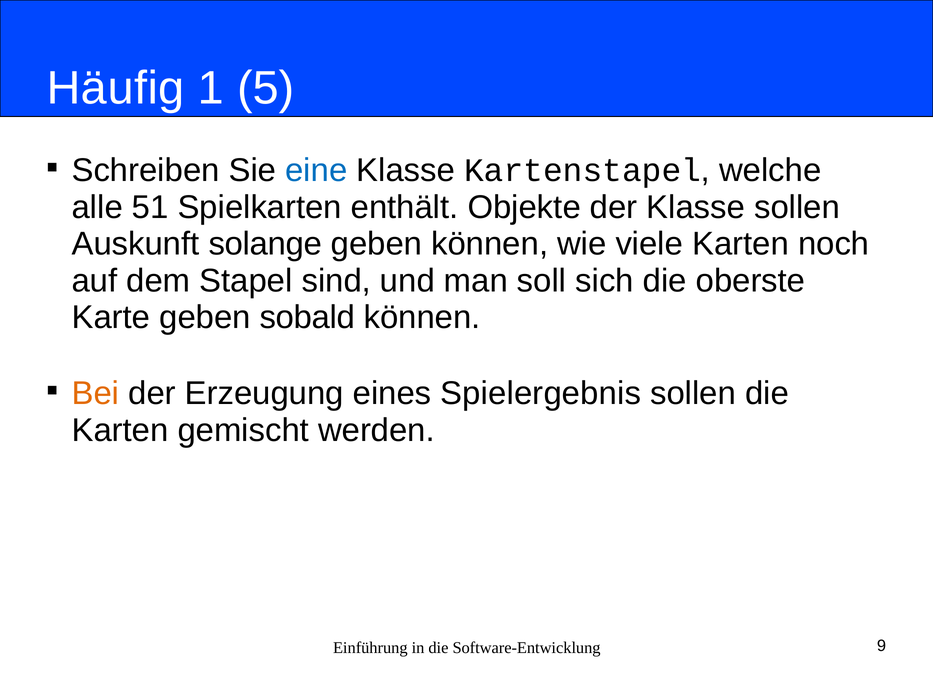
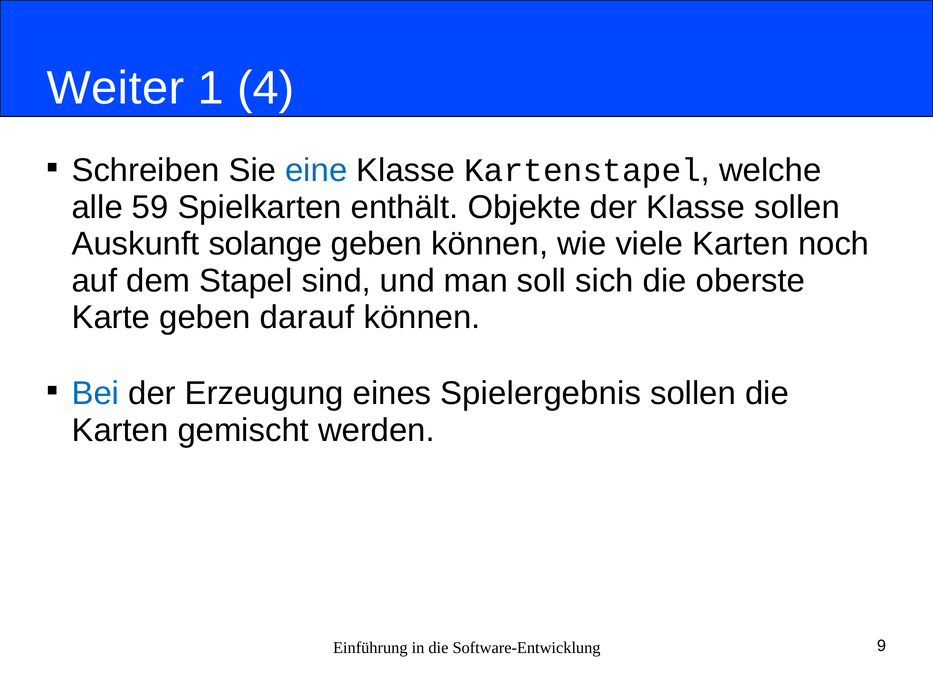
Häufig: Häufig -> Weiter (116, 88)
5: 5 -> 4 (266, 88)
51: 51 -> 59 (150, 207)
sobald: sobald -> darauf (307, 318)
Bei colour: orange -> blue (95, 394)
